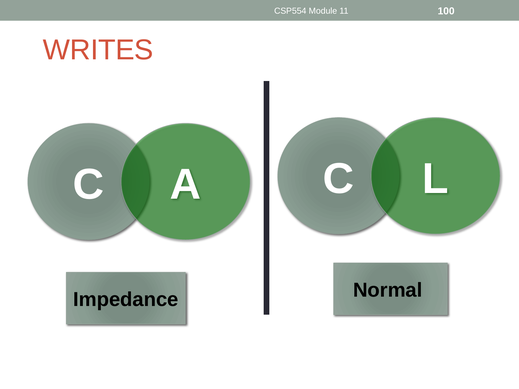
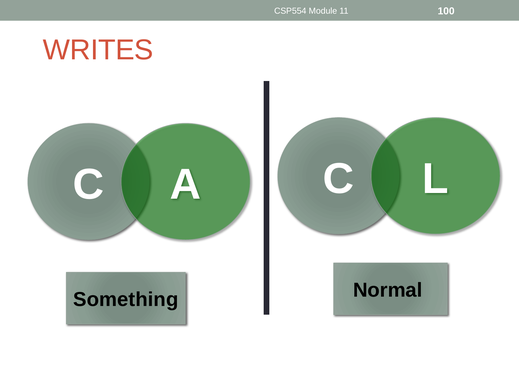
Impedance: Impedance -> Something (126, 300)
